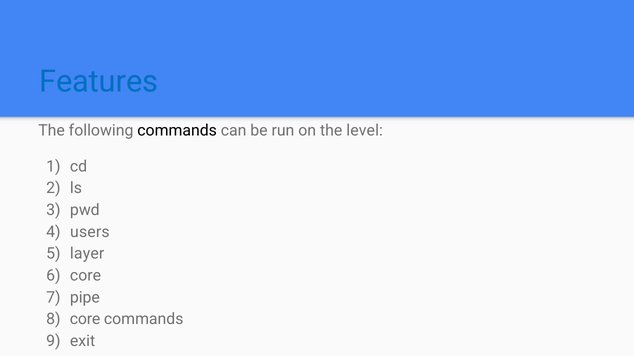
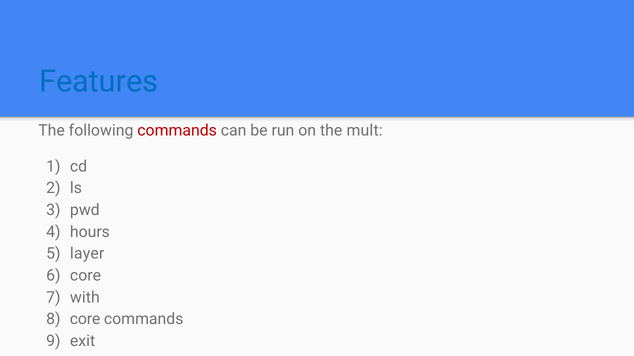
commands colour: black -> red (177, 131)
level: level -> mult (365, 131)
users: users -> hours (90, 232)
pipe: pipe -> with (85, 298)
